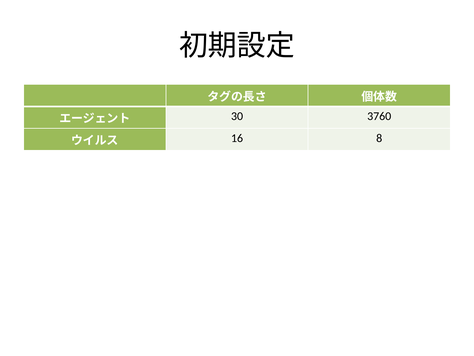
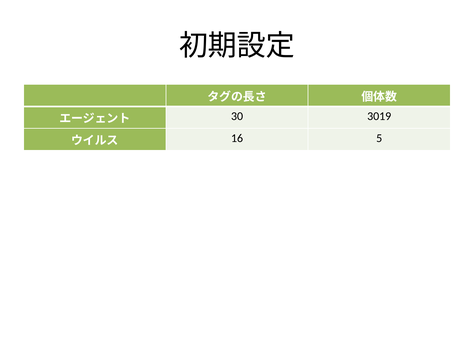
3760: 3760 -> 3019 (379, 116)
8: 8 -> 5 (379, 138)
